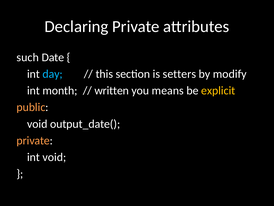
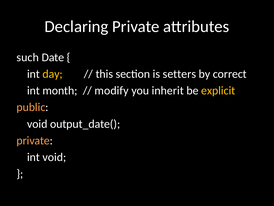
day colour: light blue -> yellow (53, 74)
modify: modify -> correct (230, 74)
written: written -> modify (112, 90)
means: means -> inherit (168, 90)
